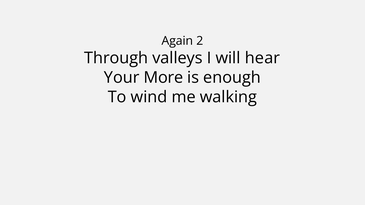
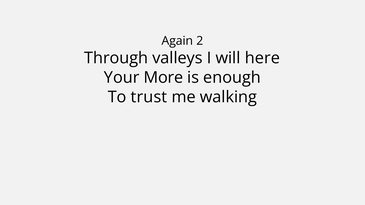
hear: hear -> here (262, 58)
wind: wind -> trust (149, 97)
